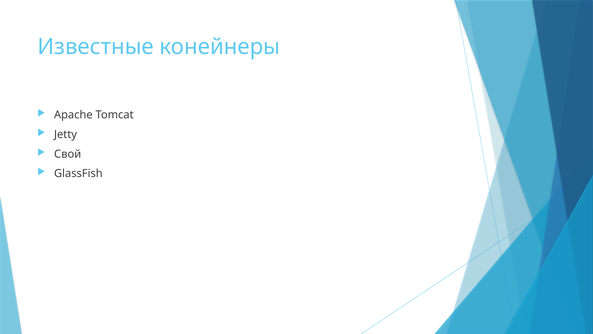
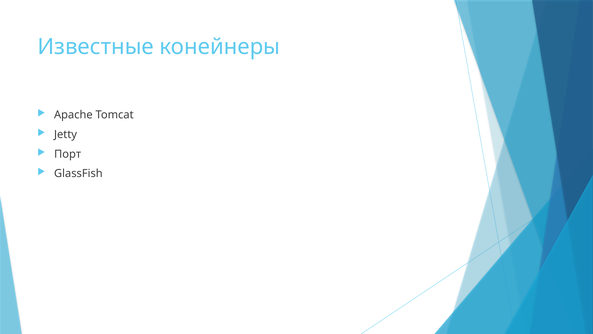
Свой: Свой -> Порт (68, 154)
